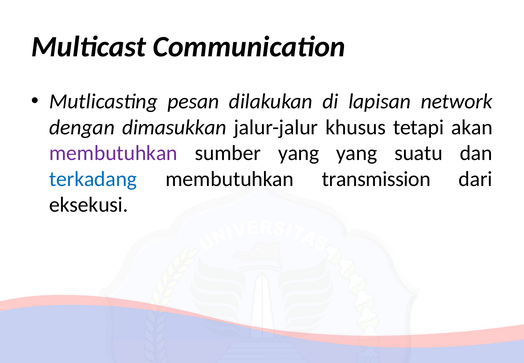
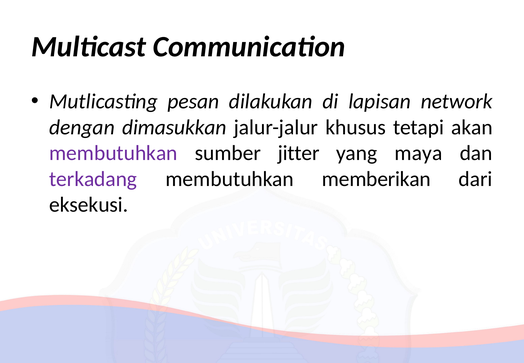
sumber yang: yang -> jitter (299, 153)
suatu: suatu -> maya (418, 153)
terkadang colour: blue -> purple (93, 179)
transmission: transmission -> memberikan (376, 179)
